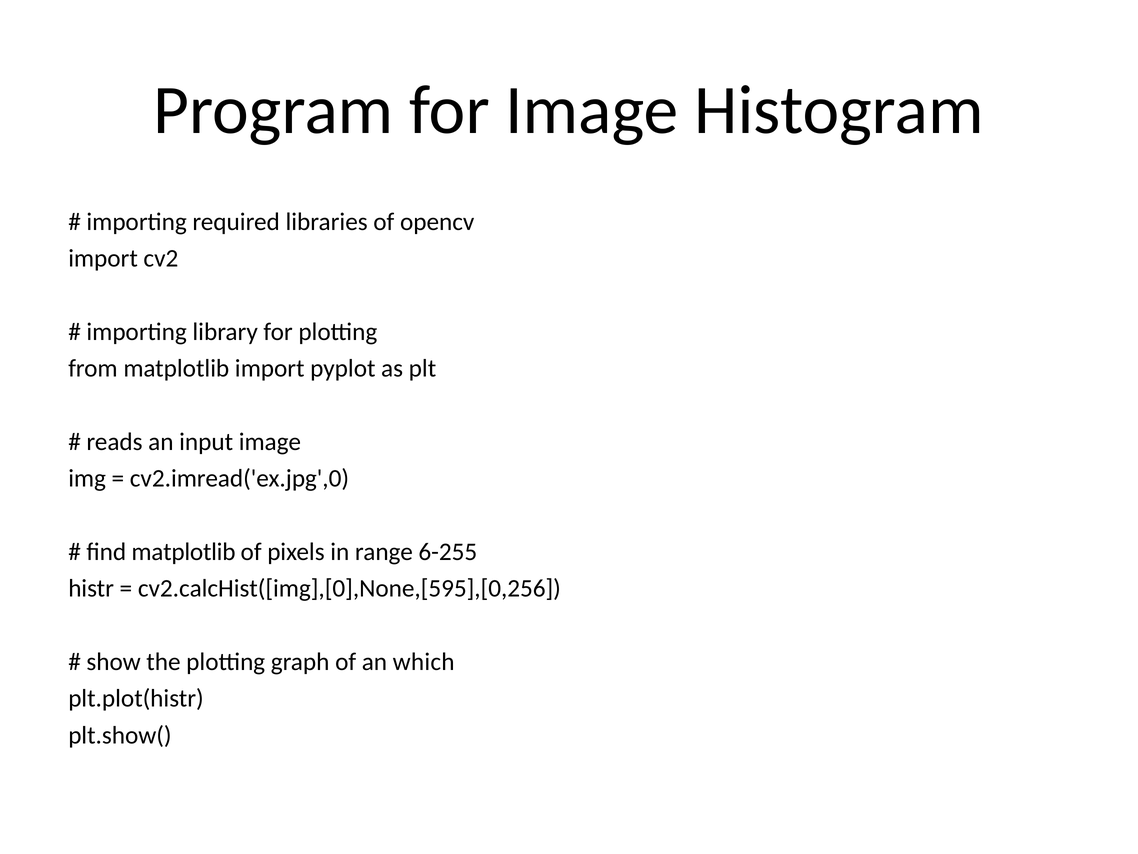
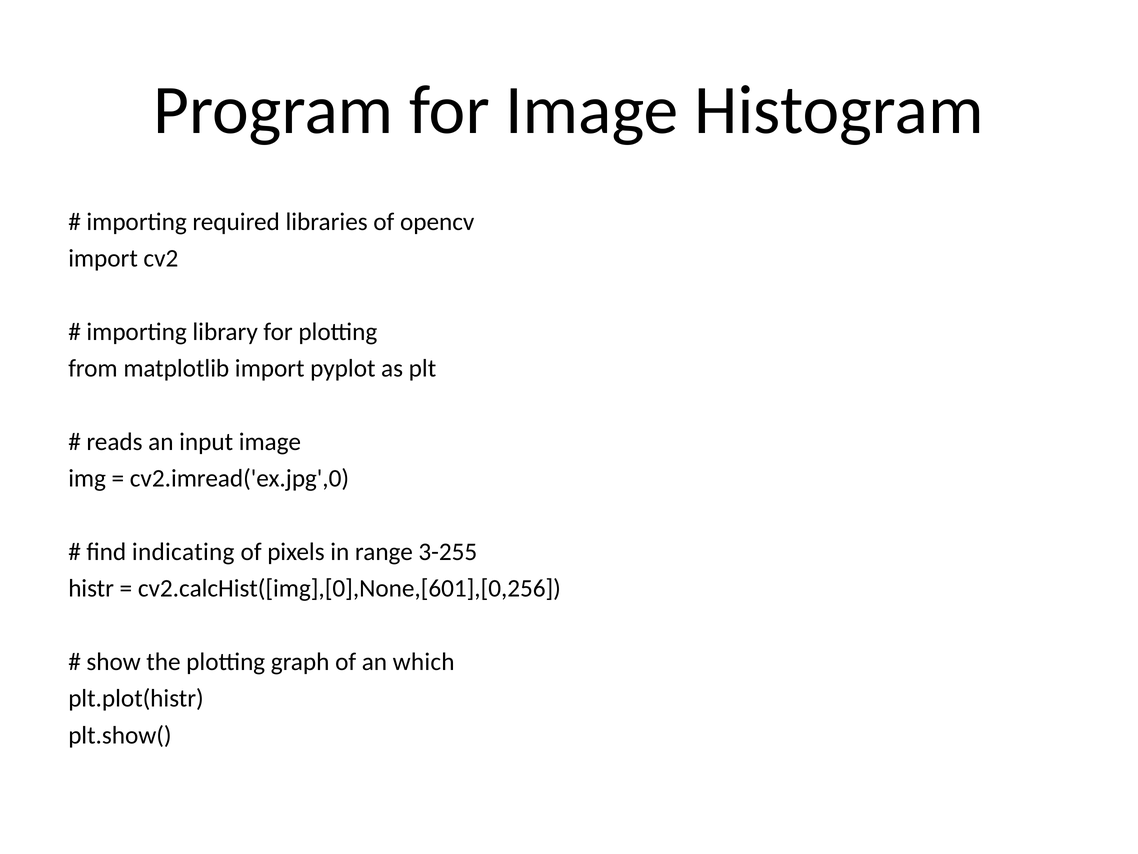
find matplotlib: matplotlib -> indicating (183, 552)
6-255: 6-255 -> 3-255 (448, 552)
cv2.calcHist([img],[0],None,[595],[0,256: cv2.calcHist([img],[0],None,[595],[0,256 -> cv2.calcHist([img],[0],None,[601],[0,256 (349, 588)
